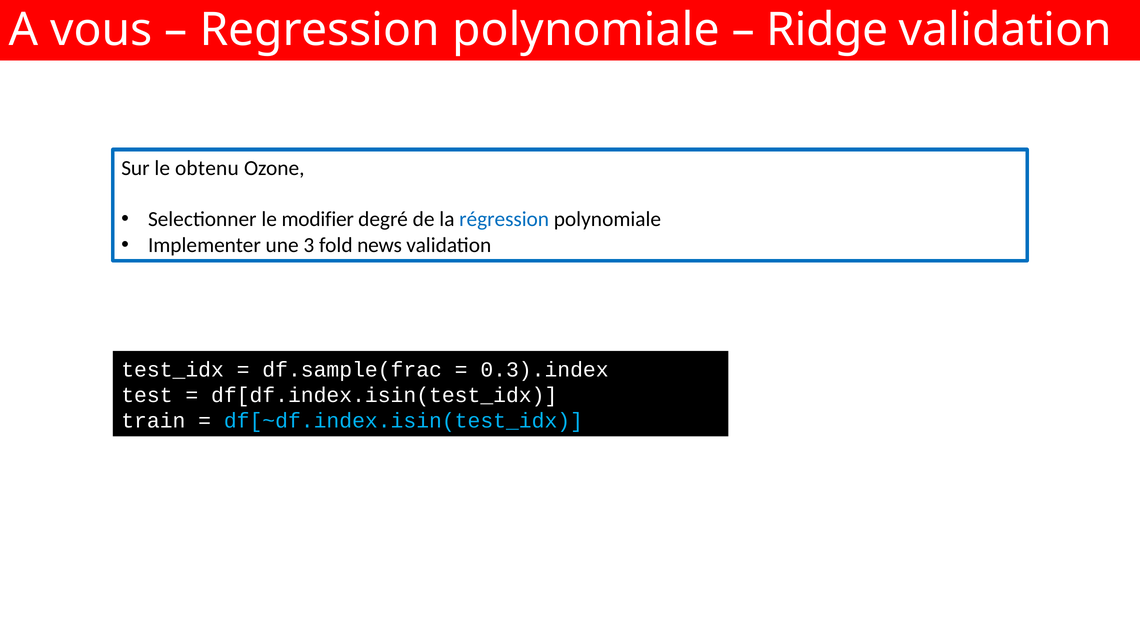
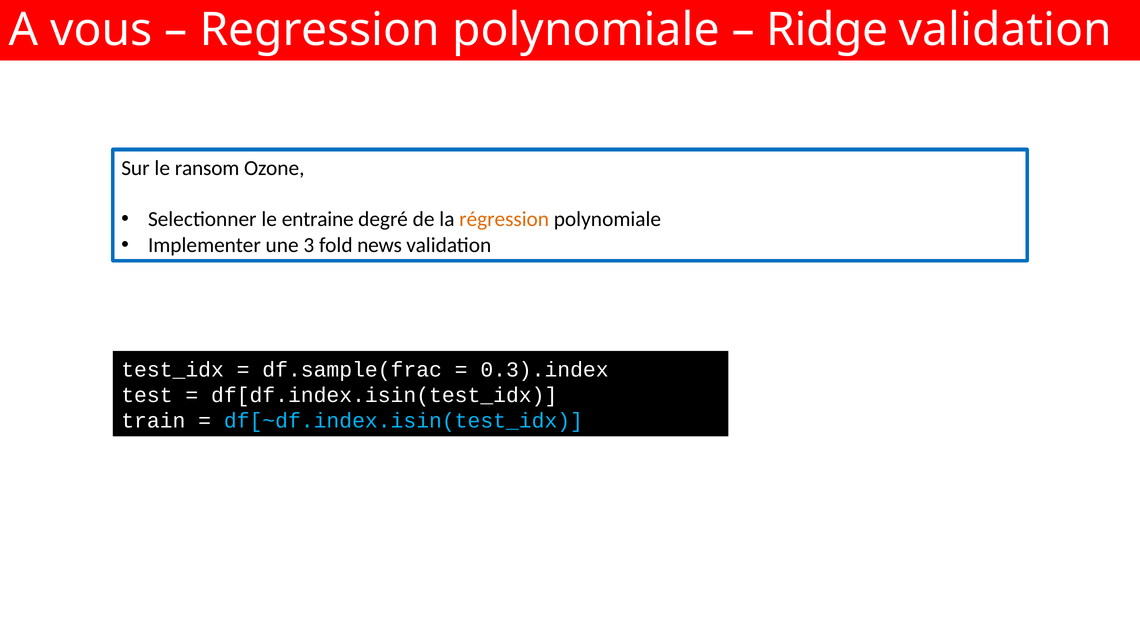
obtenu: obtenu -> ransom (207, 168)
modifier: modifier -> entraine (318, 219)
régression colour: blue -> orange (504, 219)
